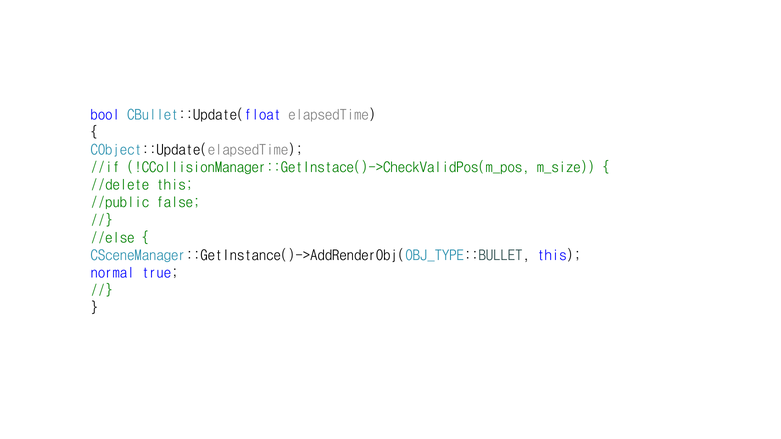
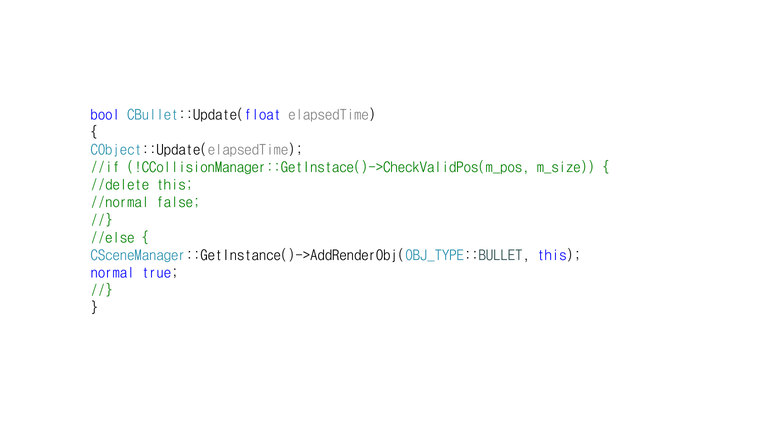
//public: //public -> //normal (120, 203)
